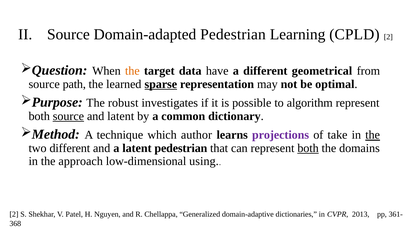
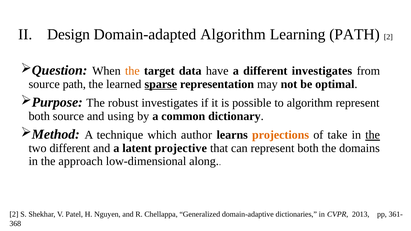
Source: Source -> Design (69, 35)
Domain-adapted Pedestrian: Pedestrian -> Algorithm (233, 35)
Learning CPLD: CPLD -> PATH (355, 35)
different geometrical: geometrical -> investigates (322, 71)
source underline: present -> none (68, 116)
and latent: latent -> using (121, 116)
projections colour: purple -> orange (281, 135)
latent pedestrian: pedestrian -> projective (181, 148)
both underline: present -> none (308, 148)
using: using -> along (204, 161)
